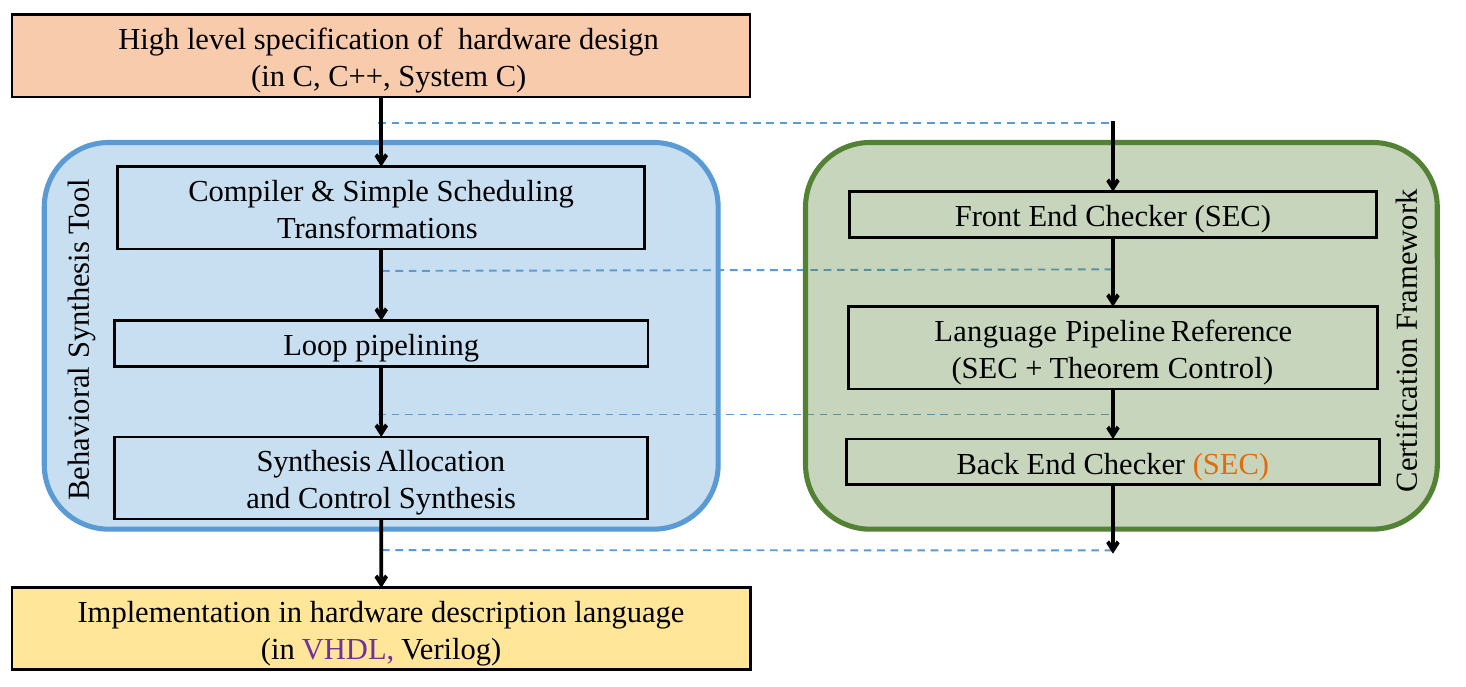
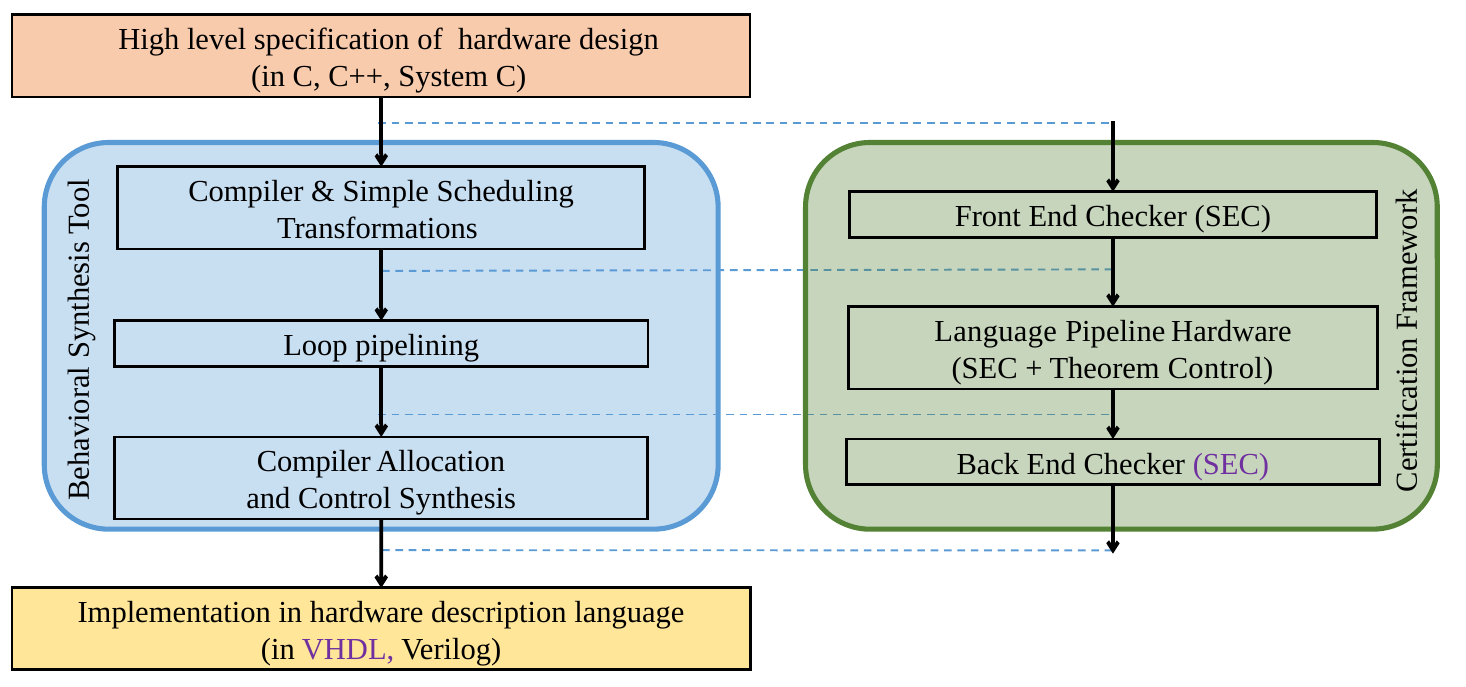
Pipeline Reference: Reference -> Hardware (1231, 332)
Synthesis: Synthesis -> Compiler (314, 462)
SEC colour: orange -> purple (1231, 464)
